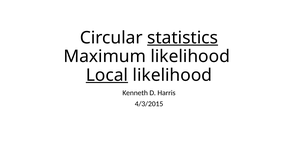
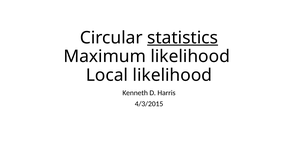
Local underline: present -> none (107, 75)
